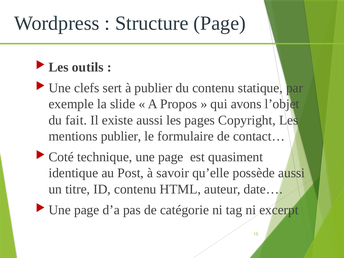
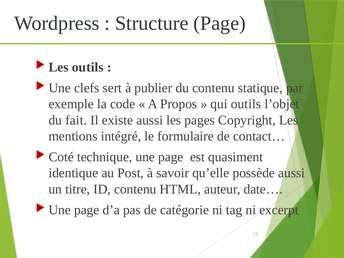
slide: slide -> code (123, 104)
qui avons: avons -> outils (246, 104)
mentions publier: publier -> intégré (121, 136)
